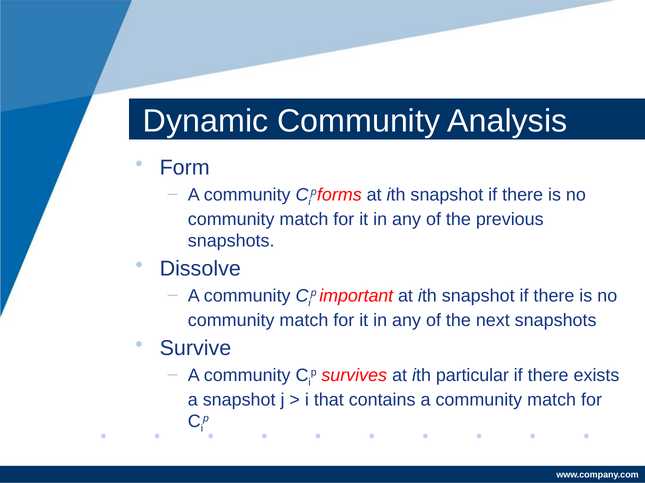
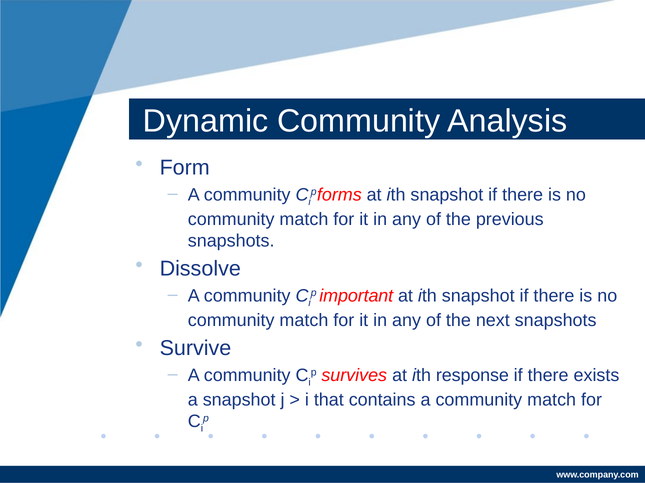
particular: particular -> response (472, 376)
